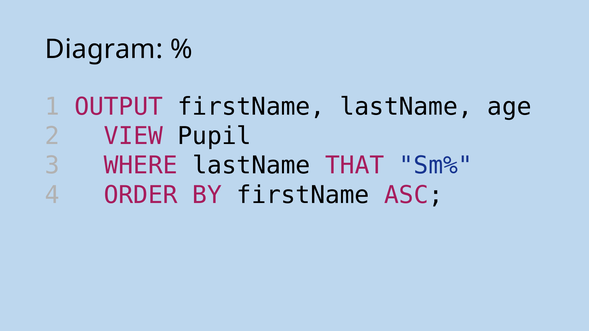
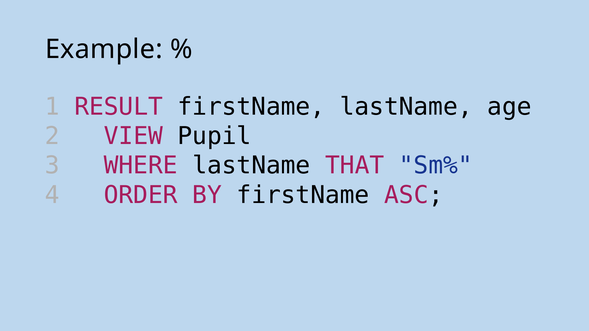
Diagram: Diagram -> Example (104, 49)
OUTPUT: OUTPUT -> RESULT (119, 107)
